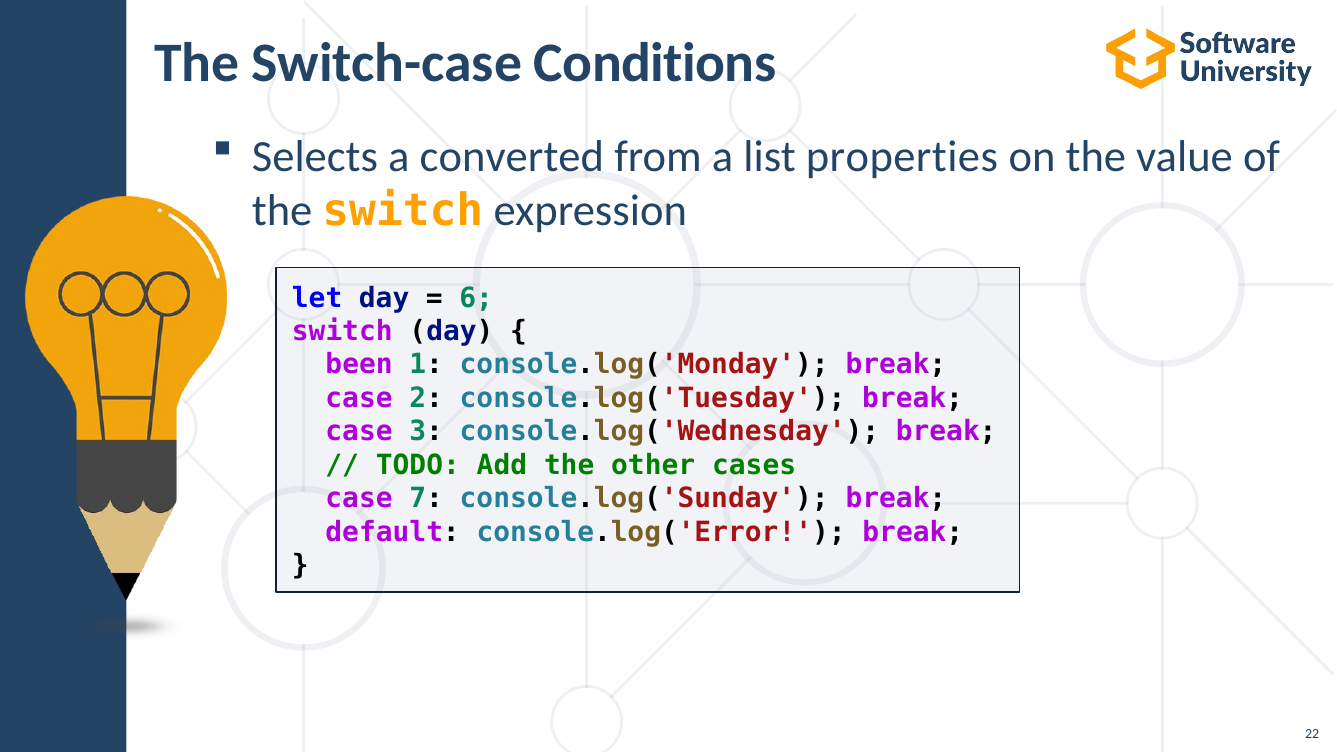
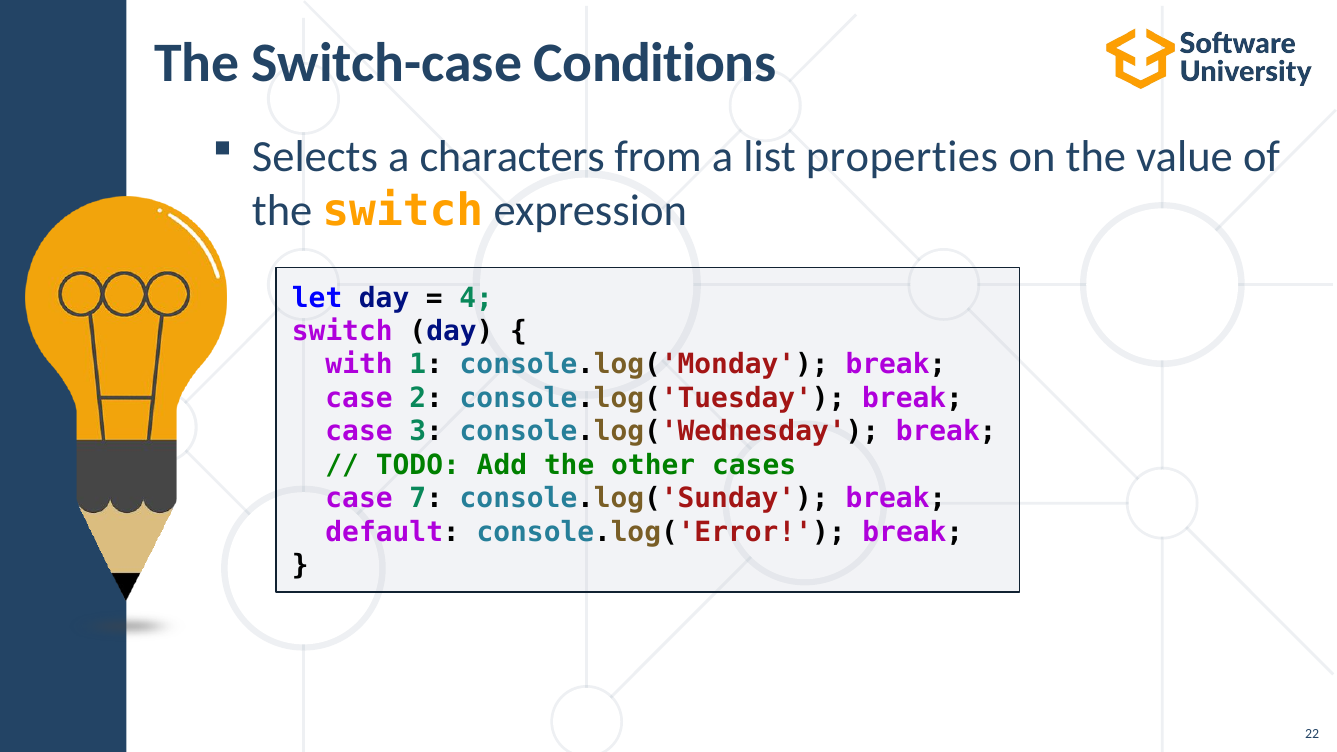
converted: converted -> characters (512, 157)
6: 6 -> 4 (476, 298)
been: been -> with (359, 365)
